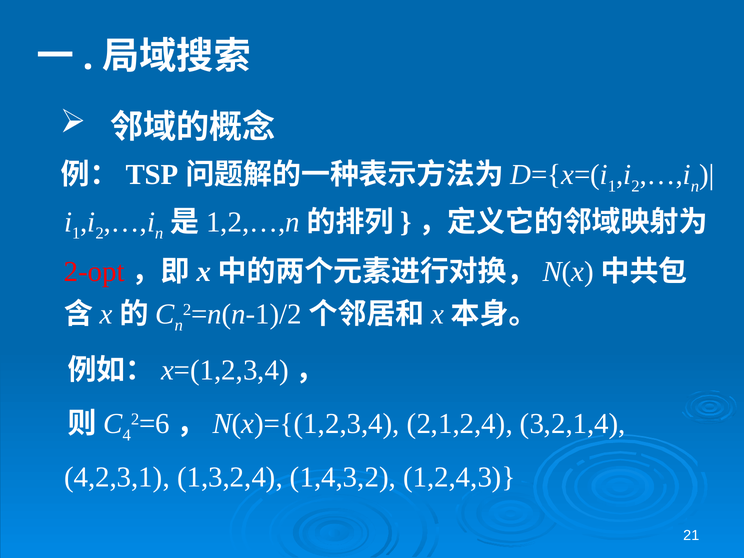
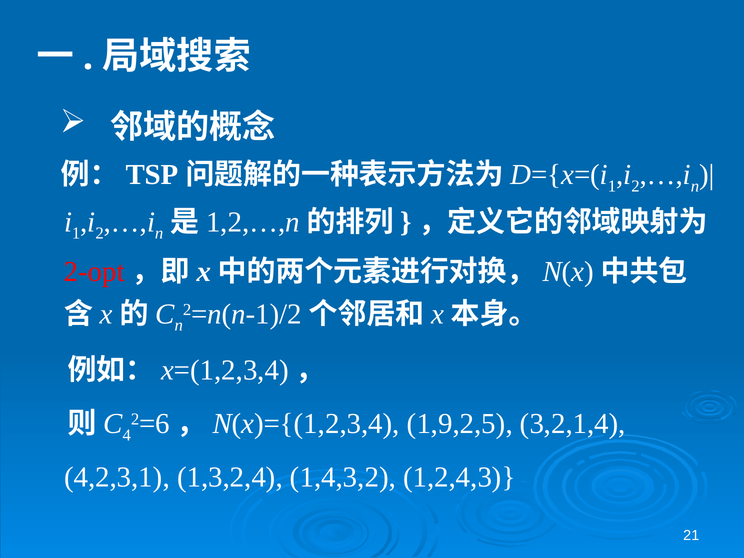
2,1,2,4: 2,1,2,4 -> 1,9,2,5 (460, 424)
